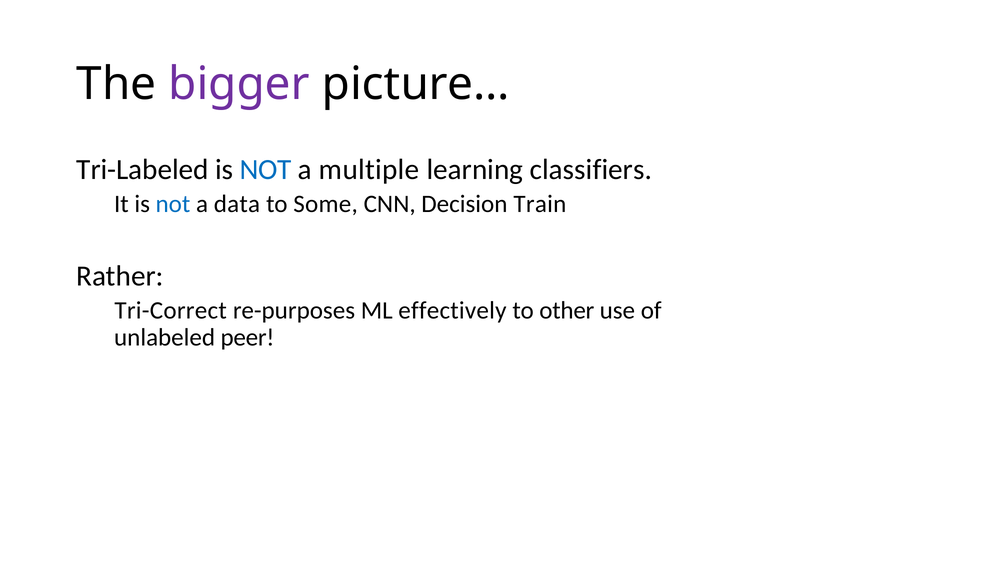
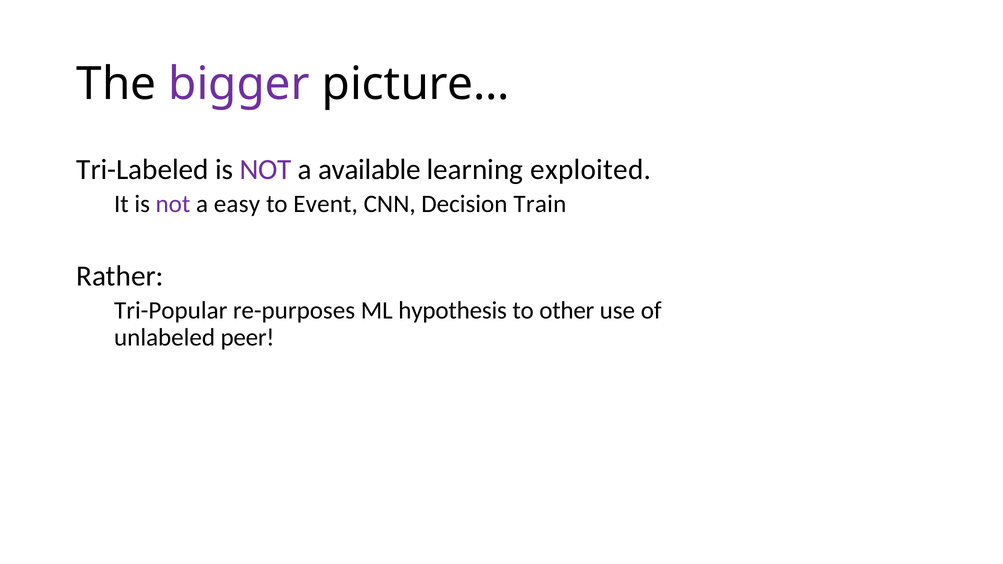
NOT colour: blue -> purple (266, 170)
multiple: multiple -> available (369, 170)
classifiers: classifiers -> exploited (591, 170)
not colour: blue -> purple (173, 204)
data: data -> easy (237, 204)
Some: Some -> Event (326, 204)
Tri-Correct: Tri-Correct -> Tri-Popular (171, 311)
effectively: effectively -> hypothesis (453, 311)
